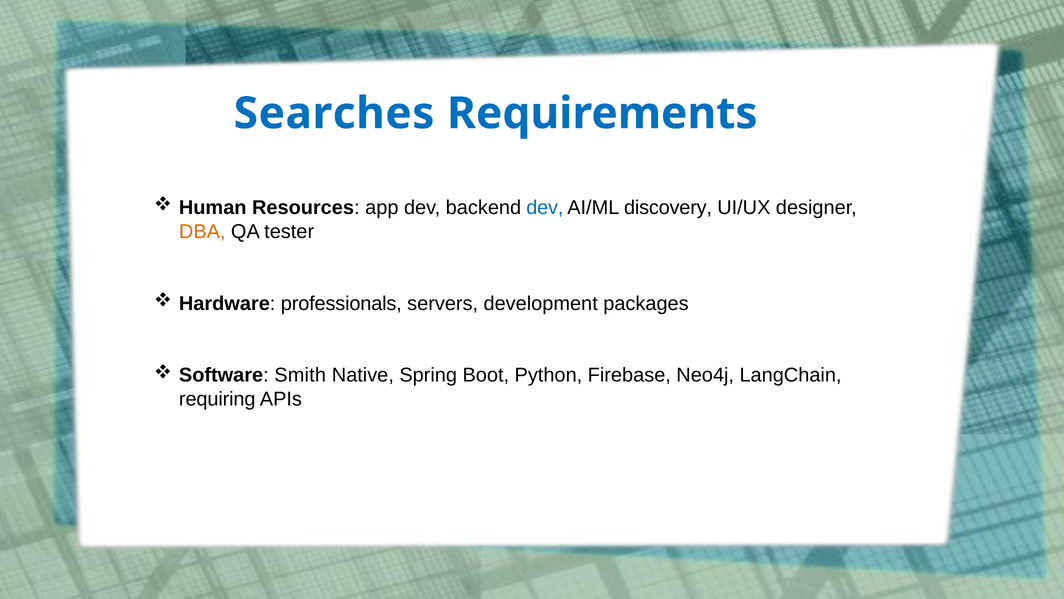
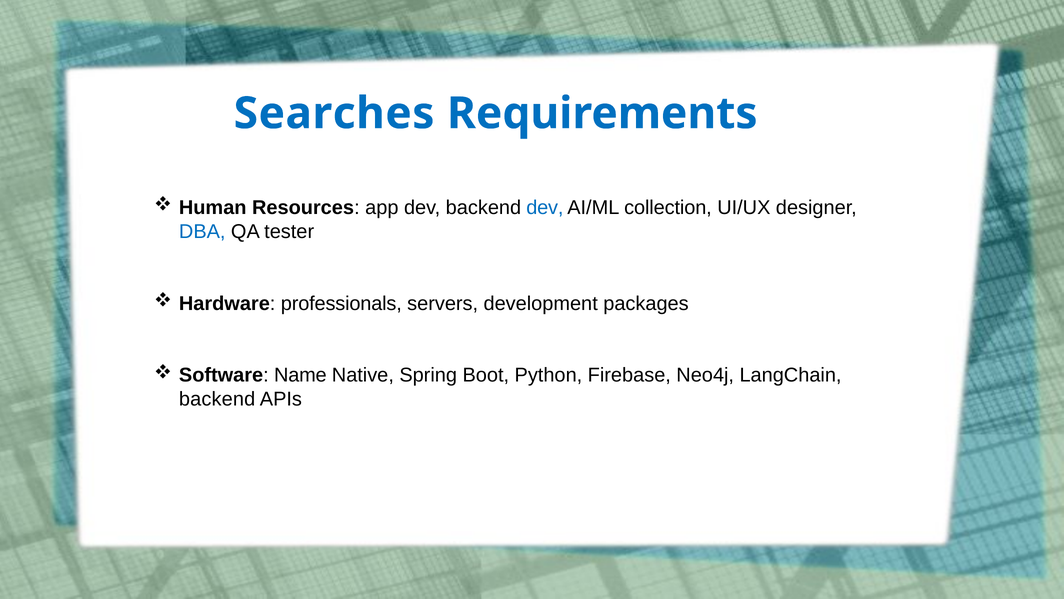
discovery: discovery -> collection (668, 208)
DBA colour: orange -> blue (202, 231)
Smith: Smith -> Name (300, 375)
requiring: requiring -> backend (217, 399)
